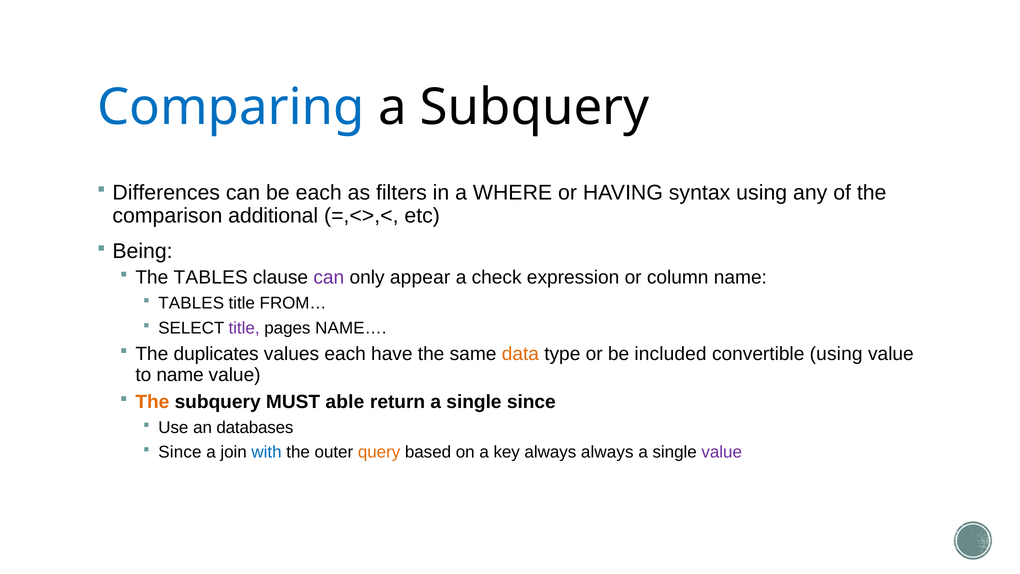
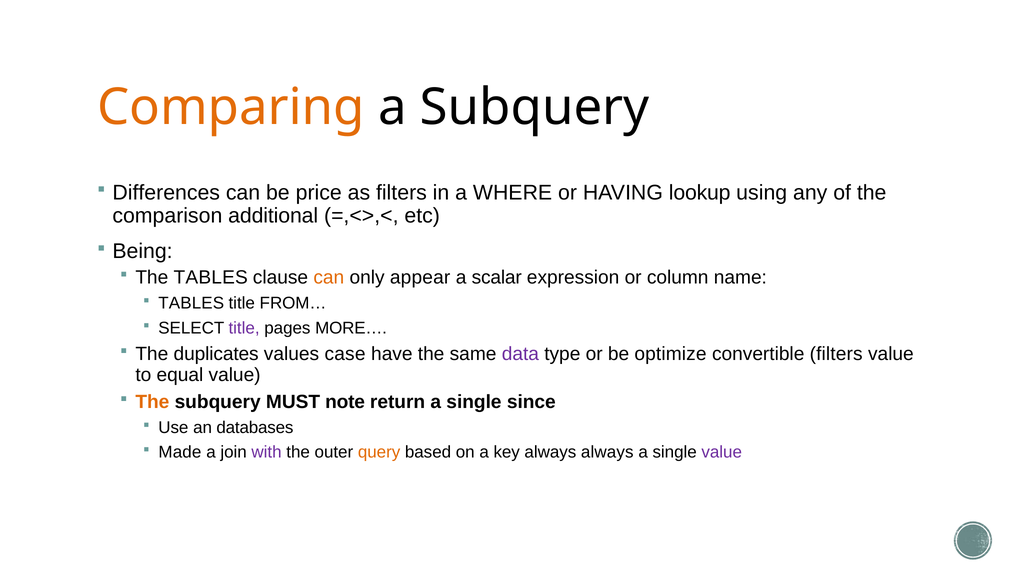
Comparing colour: blue -> orange (231, 108)
be each: each -> price (319, 193)
syntax: syntax -> lookup (700, 193)
can colour: purple -> orange (329, 277)
check: check -> scalar (497, 277)
NAME…: NAME… -> MORE… (351, 328)
values each: each -> case (345, 354)
data colour: orange -> purple (520, 354)
included: included -> optimize (671, 354)
convertible using: using -> filters (836, 354)
to name: name -> equal (180, 375)
able: able -> note (345, 402)
Since: Since -> Made (180, 452)
with colour: blue -> purple (267, 452)
